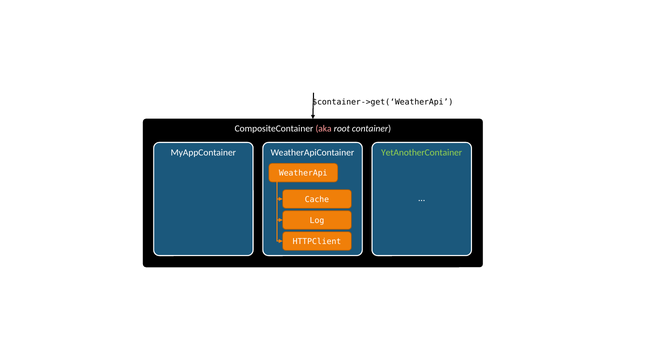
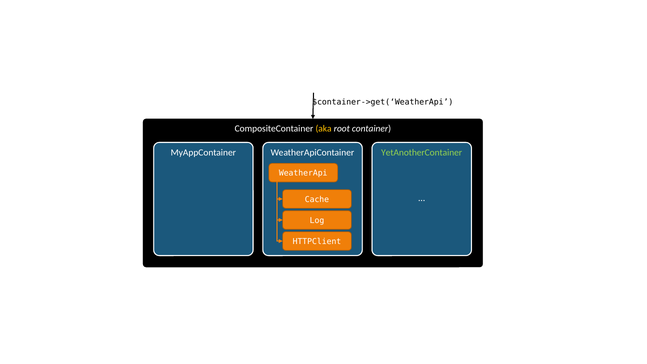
aka colour: pink -> yellow (324, 129)
